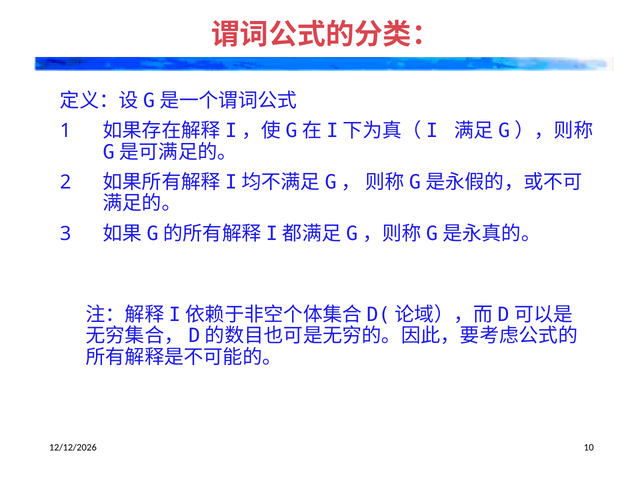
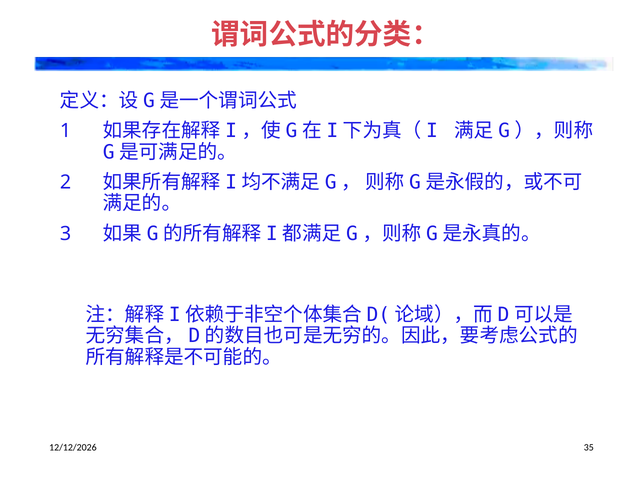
10: 10 -> 35 (589, 448)
